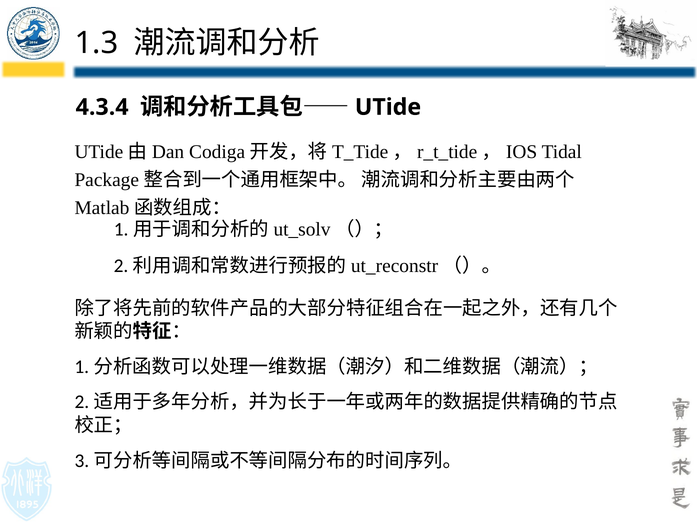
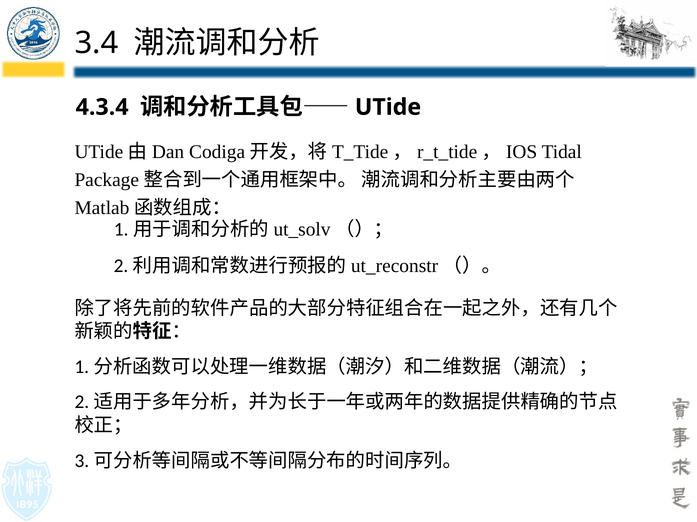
1.3: 1.3 -> 3.4 (96, 43)
